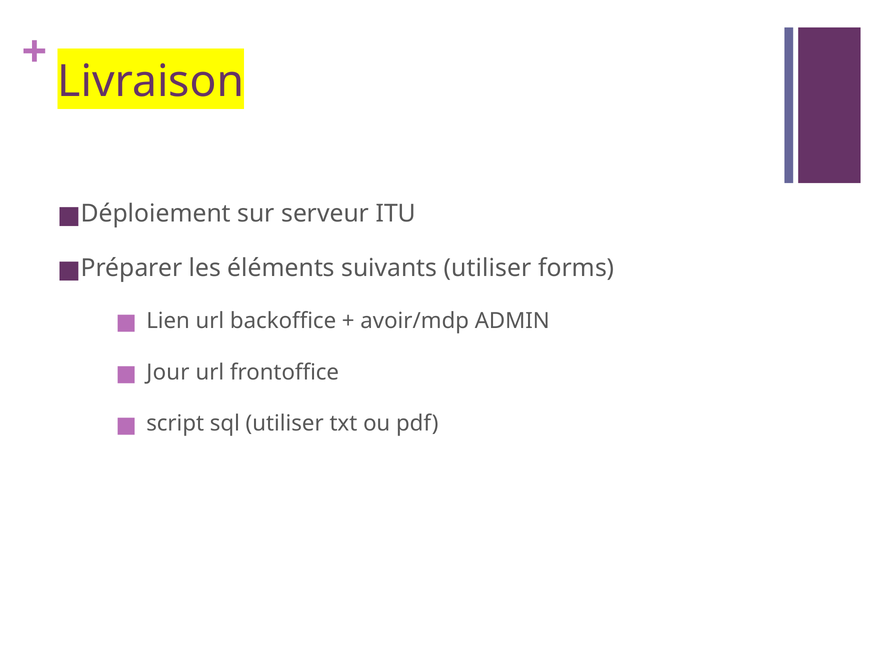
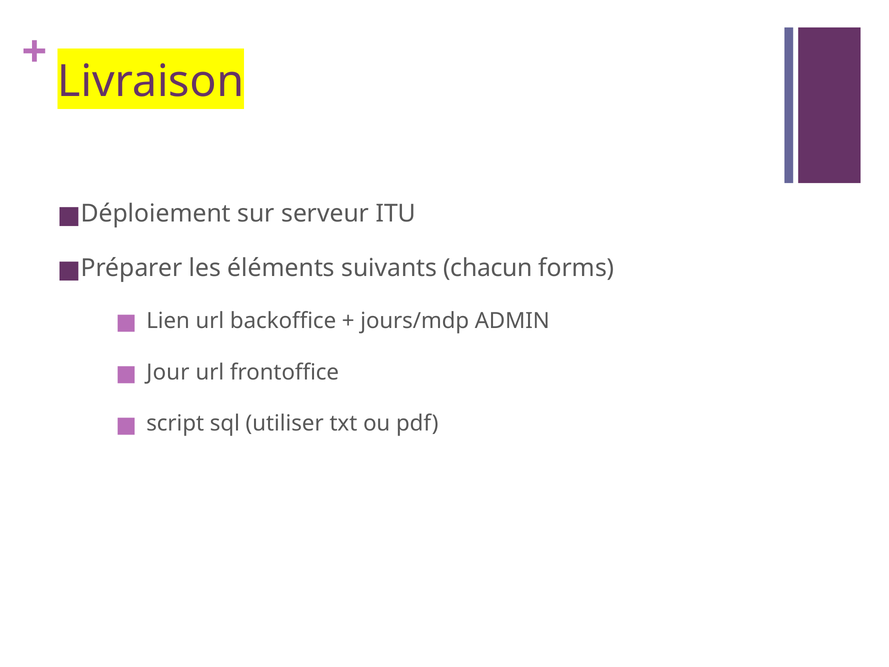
suivants utiliser: utiliser -> chacun (488, 268)
avoir/mdp: avoir/mdp -> jours/mdp (415, 321)
